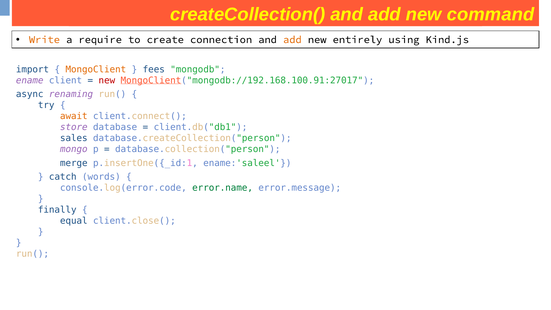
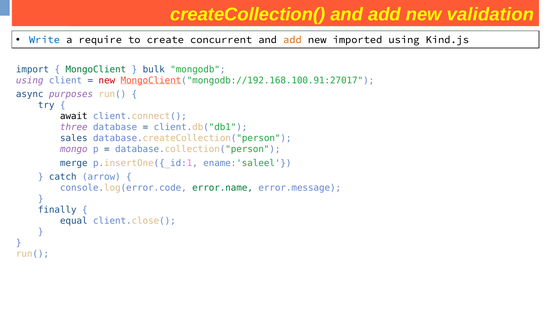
command: command -> validation (490, 14)
Write colour: orange -> blue (44, 40)
connection: connection -> concurrent (221, 40)
entirely: entirely -> imported (357, 40)
MongoClient colour: orange -> green (96, 69)
fees: fees -> bulk (154, 69)
ename: ename -> using (30, 80)
renaming: renaming -> purposes (71, 94)
await colour: orange -> black (74, 116)
store: store -> three (74, 127)
words: words -> arrow (101, 177)
